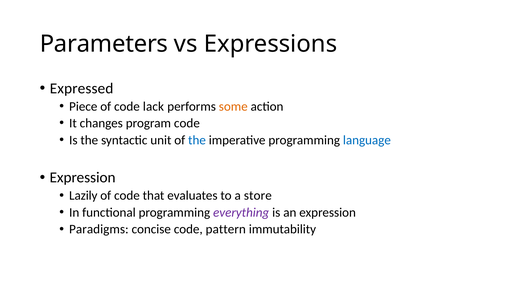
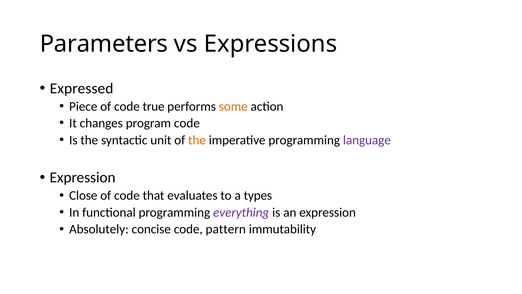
lack: lack -> true (154, 106)
the colour: blue -> orange (197, 140)
language colour: blue -> purple (367, 140)
Lazily: Lazily -> Close (83, 195)
store: store -> types (258, 195)
Paradigms: Paradigms -> Absolutely (99, 229)
